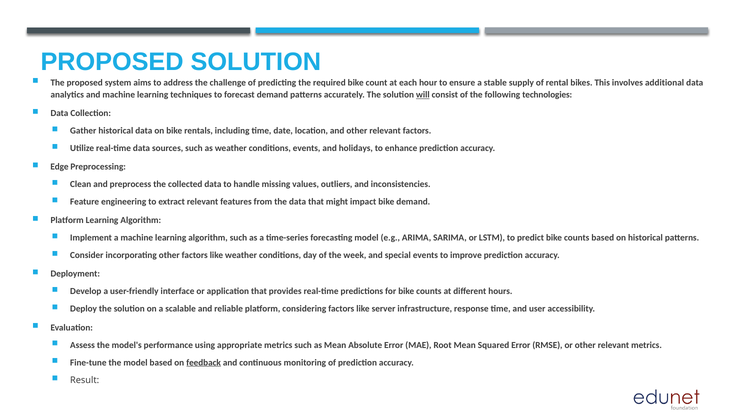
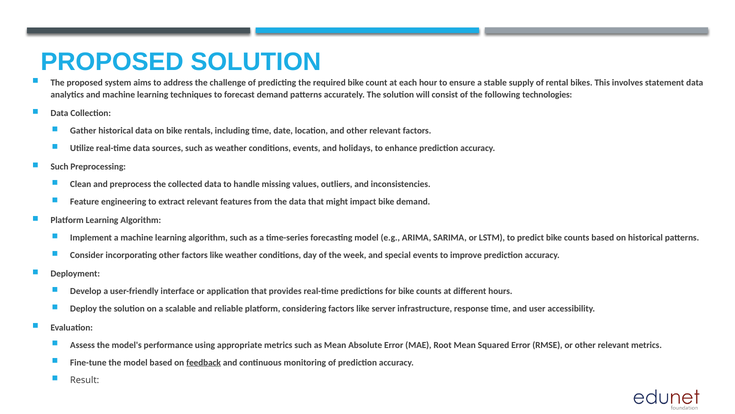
additional: additional -> statement (665, 82)
will underline: present -> none (423, 95)
Edge: Edge -> Such (59, 167)
